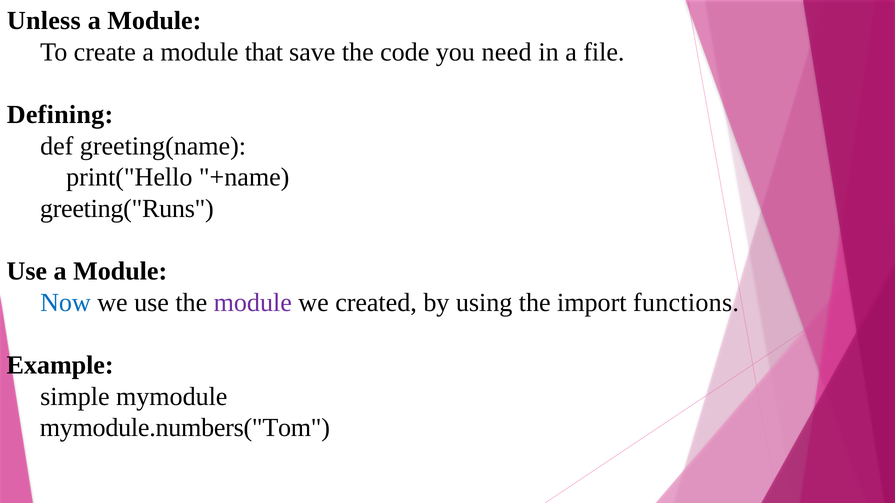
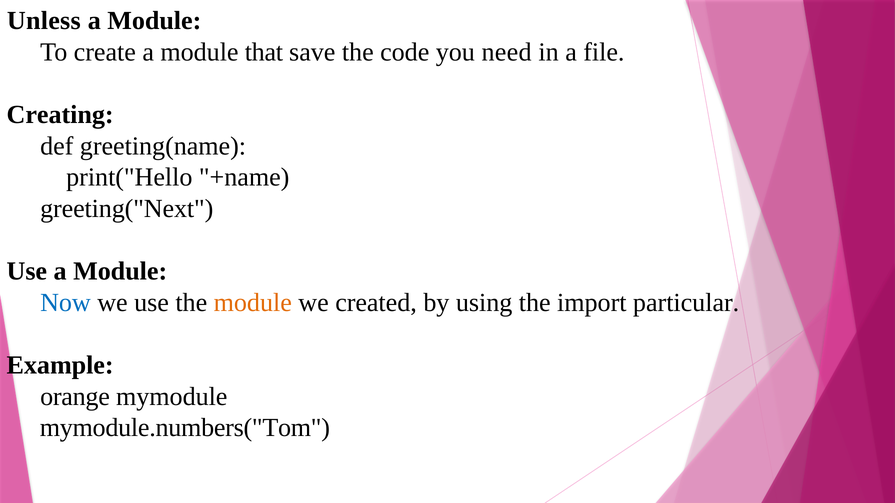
Defining: Defining -> Creating (60, 115)
greeting("Runs: greeting("Runs -> greeting("Next (127, 209)
module colour: purple -> orange (253, 303)
functions: functions -> particular (686, 303)
simple: simple -> orange (75, 397)
